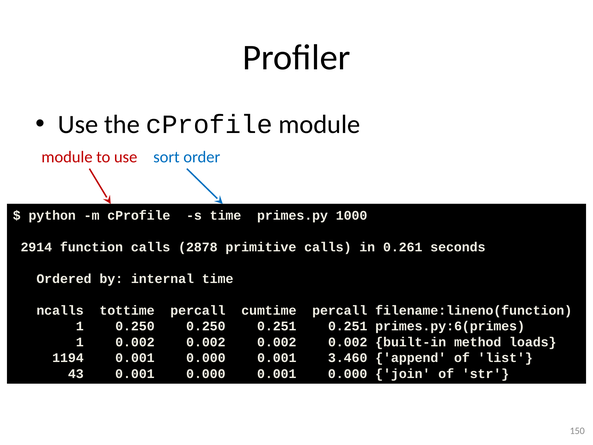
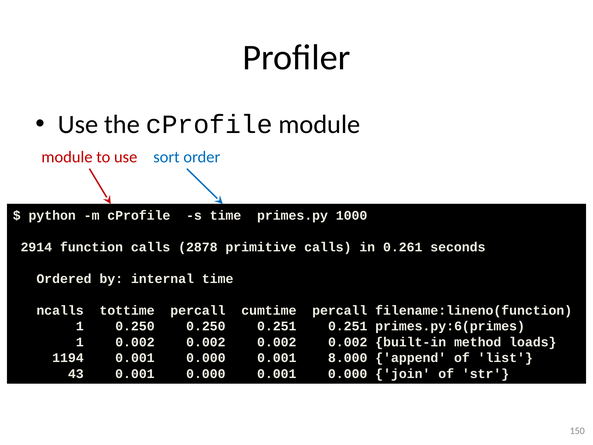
3.460: 3.460 -> 8.000 (348, 358)
